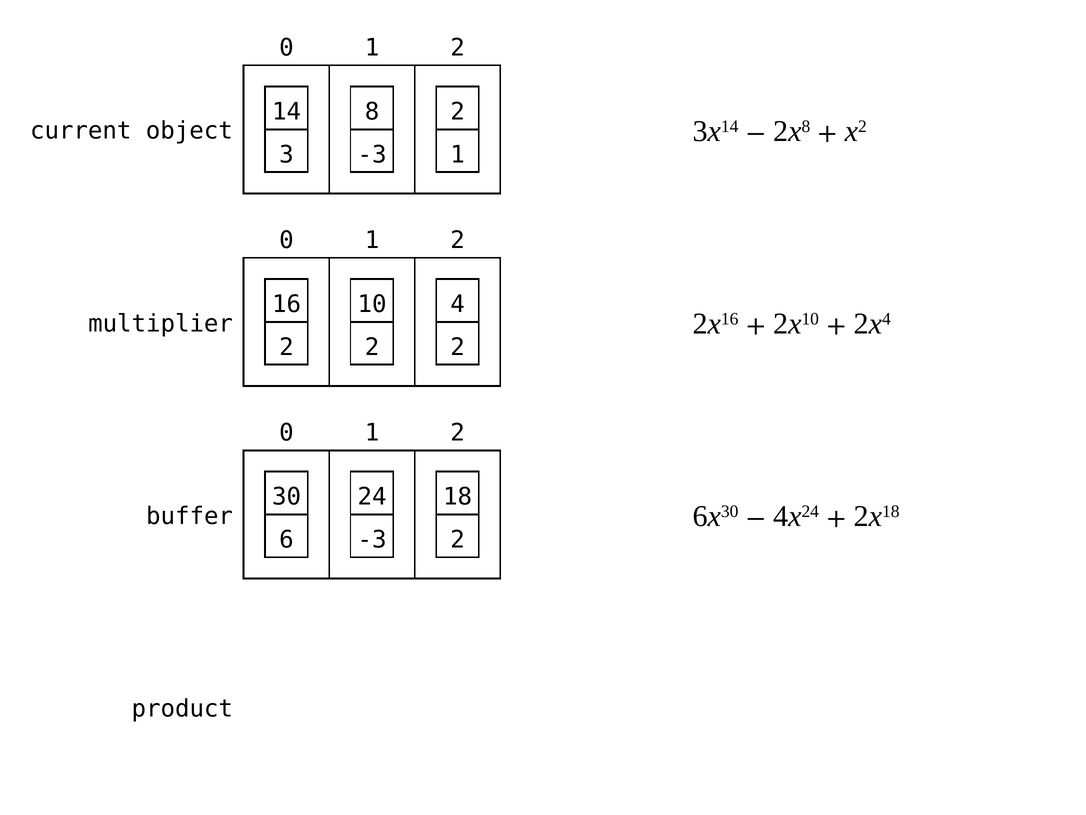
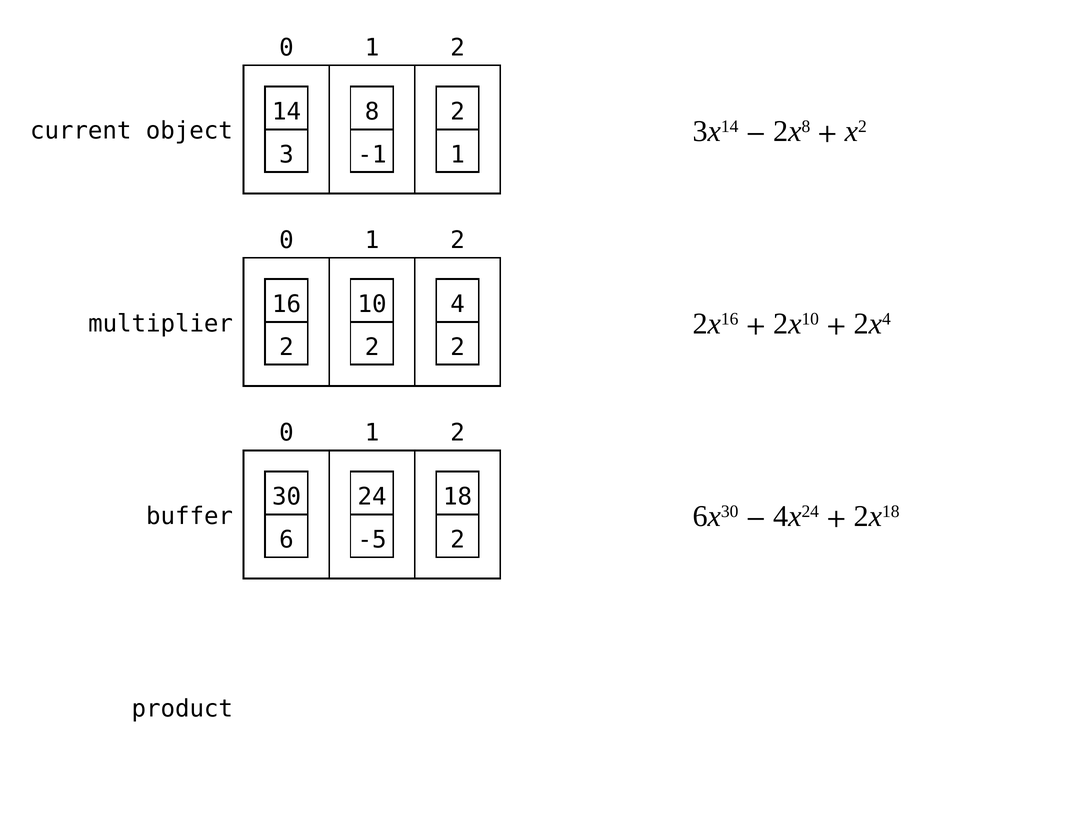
-3: -3 -> -1 (372, 155)
-3: -3 -> -5 (372, 539)
